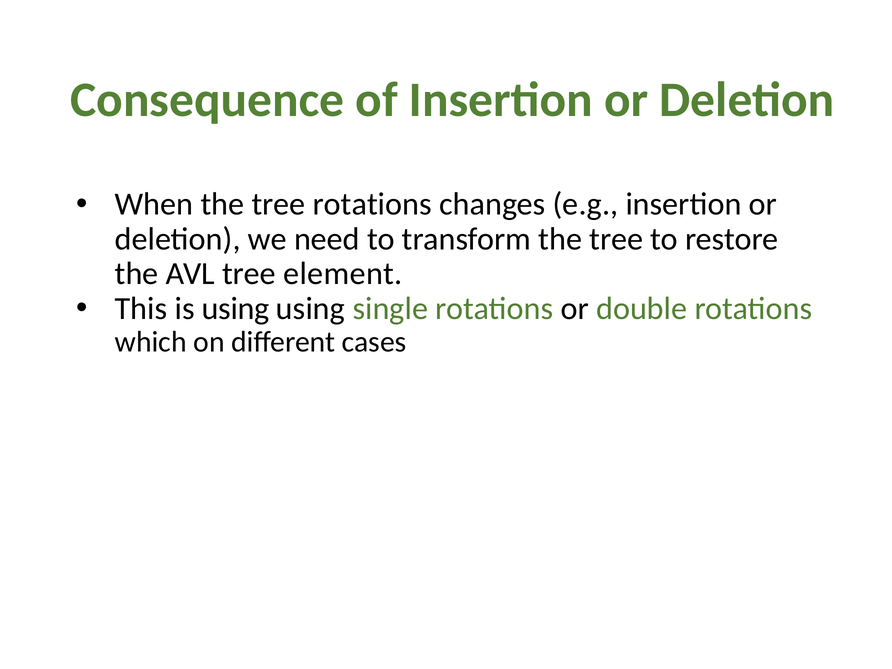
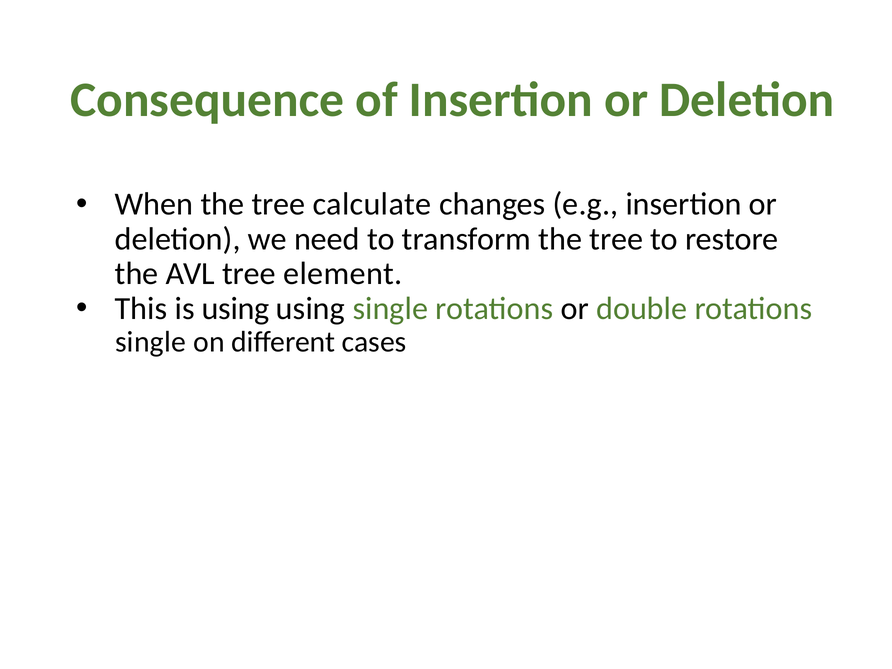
tree rotations: rotations -> calculate (372, 204)
which: which -> single (151, 342)
